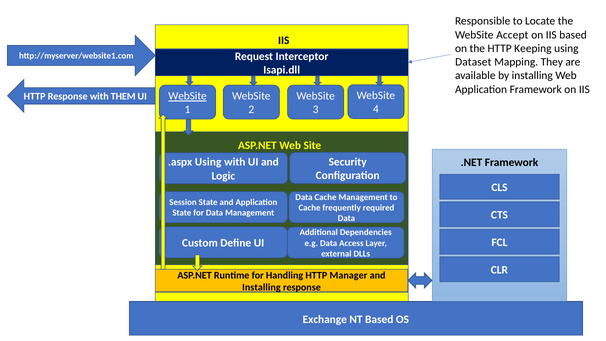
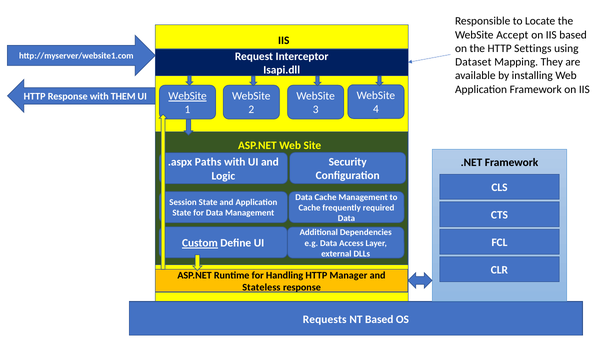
Keeping: Keeping -> Settings (533, 48)
.aspx Using: Using -> Paths (208, 162)
Custom underline: none -> present (200, 243)
Installing: Installing -> Stateless (261, 287)
Exchange: Exchange -> Requests (325, 319)
